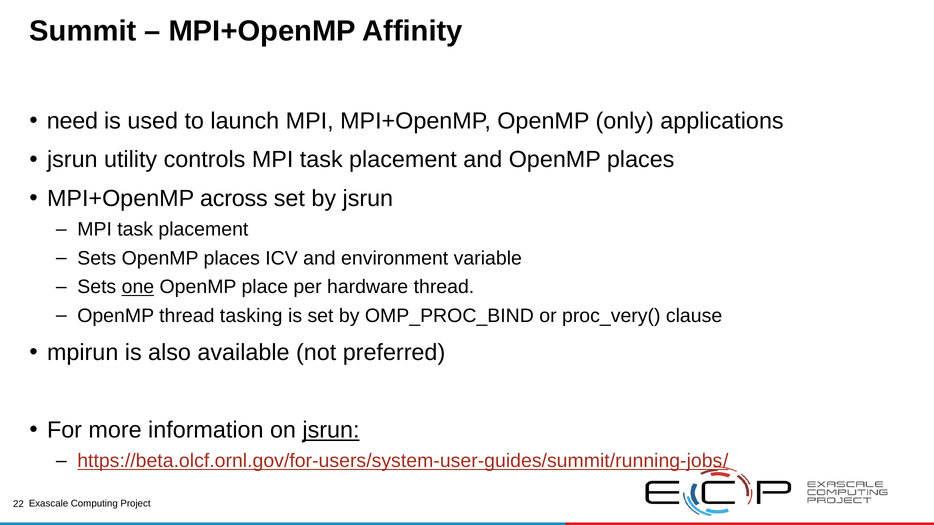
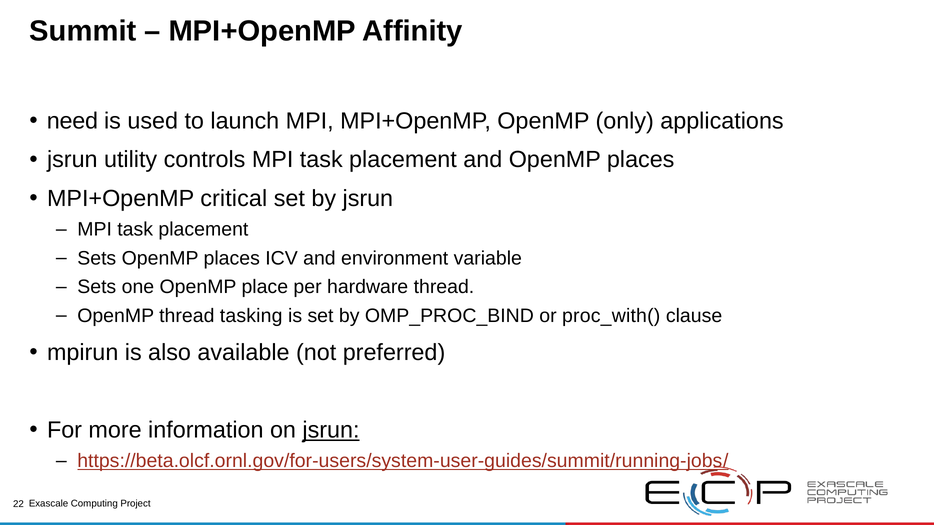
across: across -> critical (234, 199)
one underline: present -> none (138, 287)
proc_very(: proc_very( -> proc_with( (611, 316)
